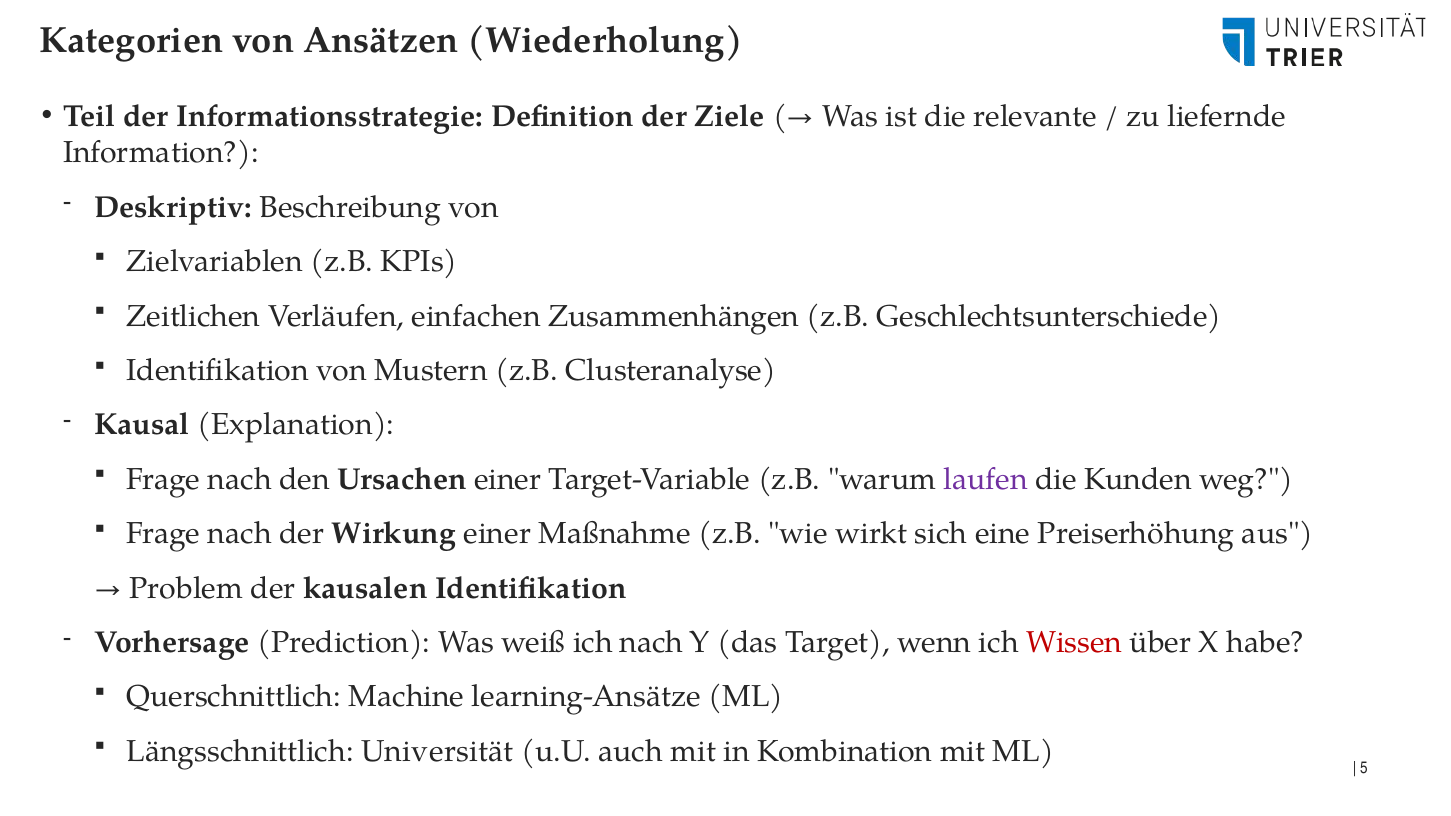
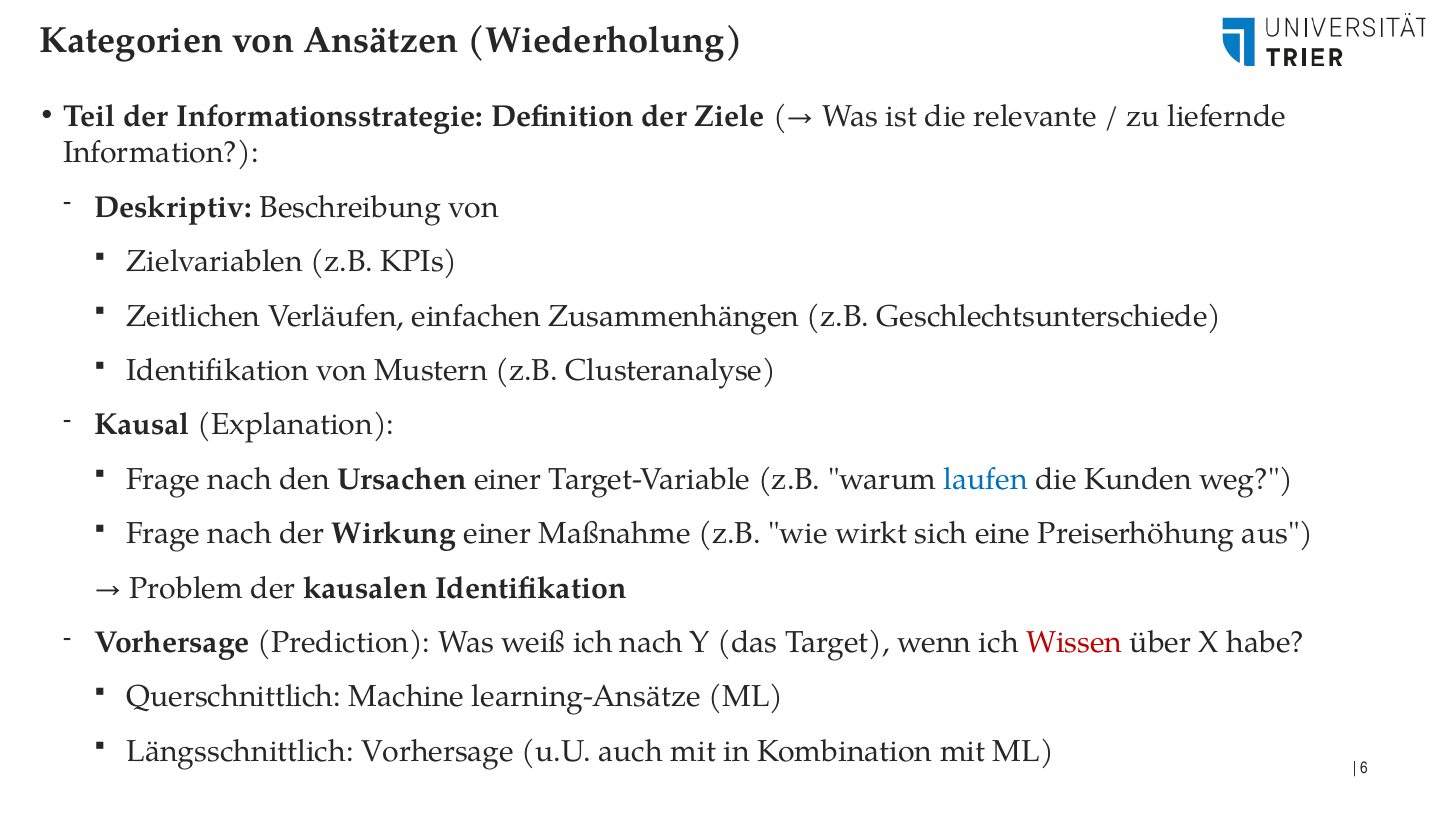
laufen colour: purple -> blue (986, 479)
Längsschnittlich Universität: Universität -> Vorhersage (438, 752)
5: 5 -> 6 (1364, 768)
